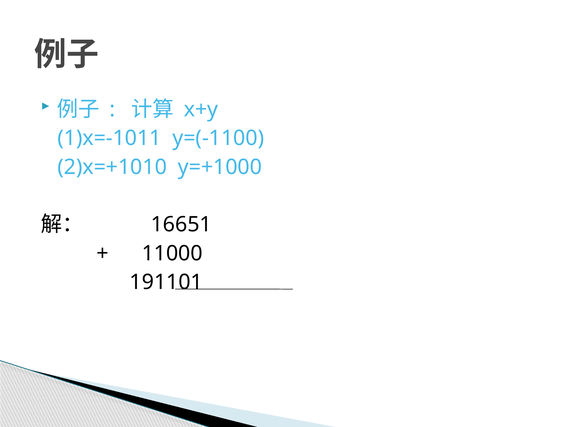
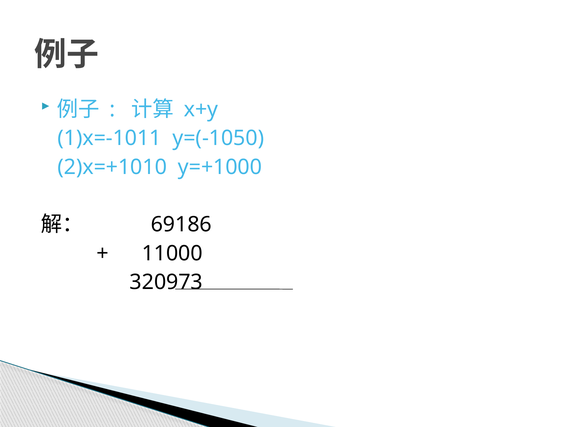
y=(-1100: y=(-1100 -> y=(-1050 (218, 138)
16651: 16651 -> 69186 (181, 224)
191101: 191101 -> 320973 (166, 282)
